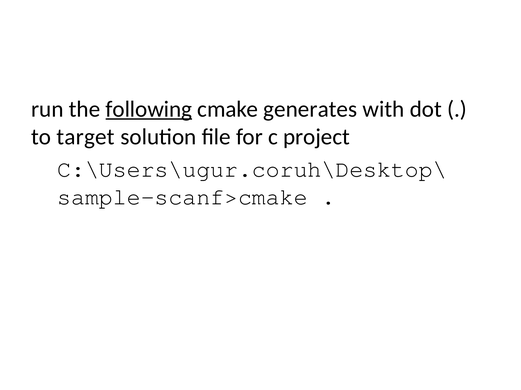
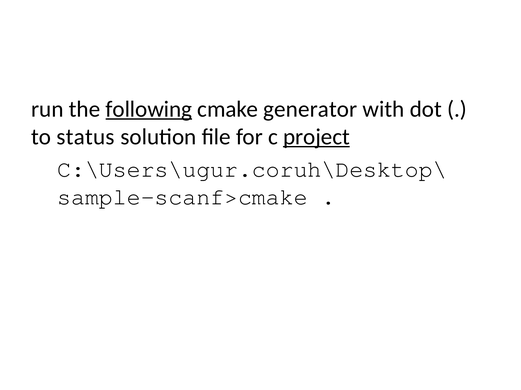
generates: generates -> generator (310, 109)
target: target -> status (86, 137)
project underline: none -> present (317, 137)
